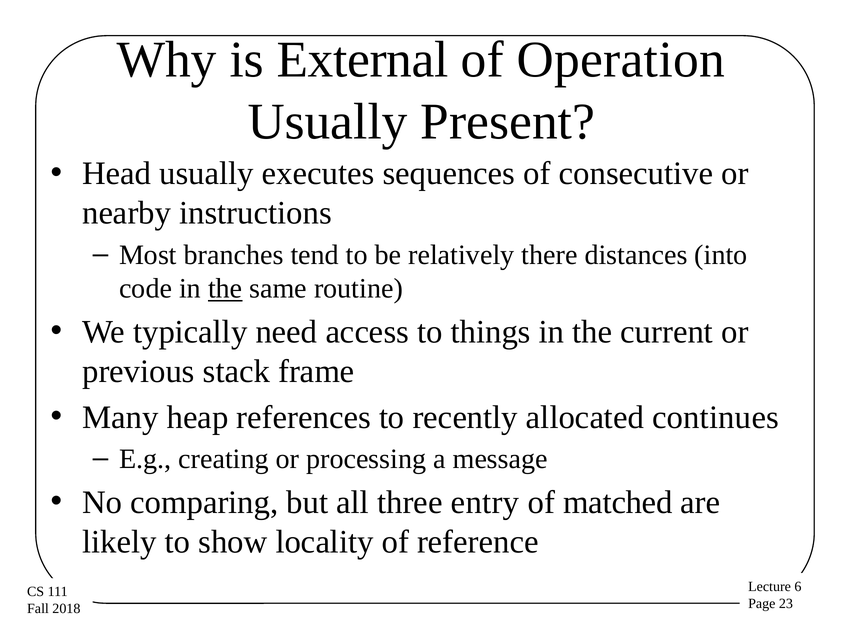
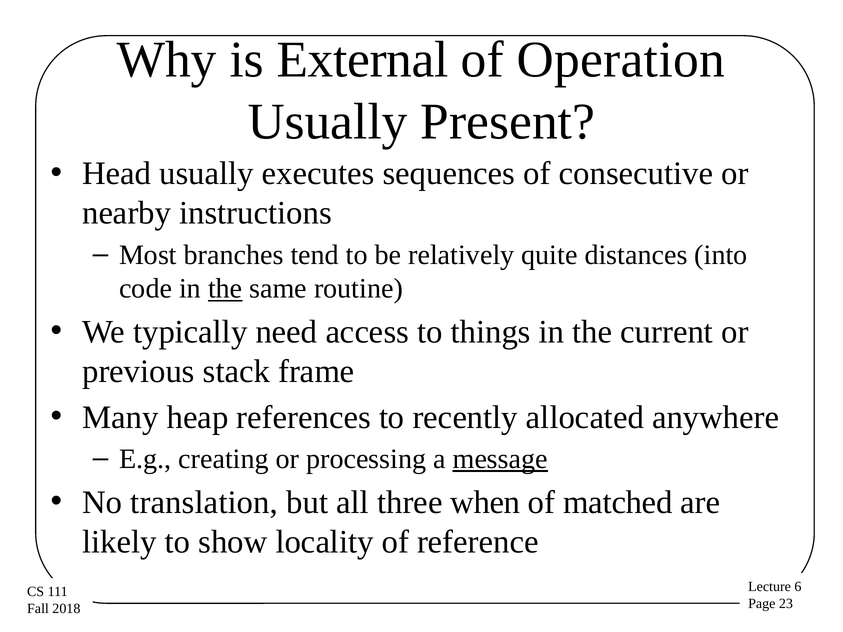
there: there -> quite (549, 255)
continues: continues -> anywhere (716, 417)
message underline: none -> present (500, 459)
comparing: comparing -> translation (204, 503)
entry: entry -> when (485, 503)
